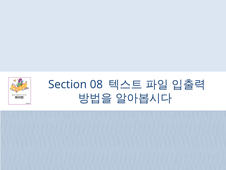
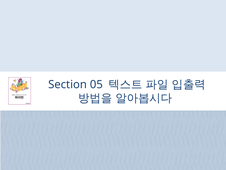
08: 08 -> 05 (96, 84)
